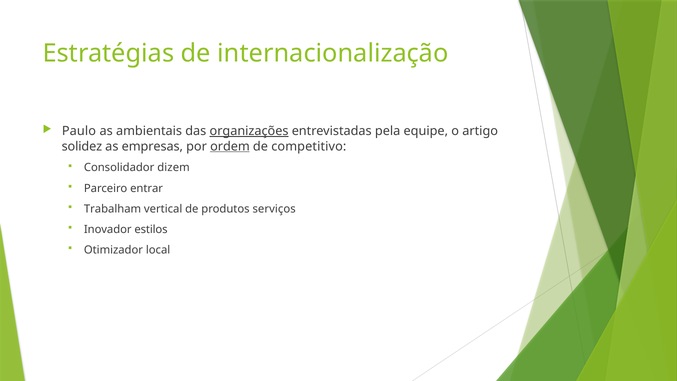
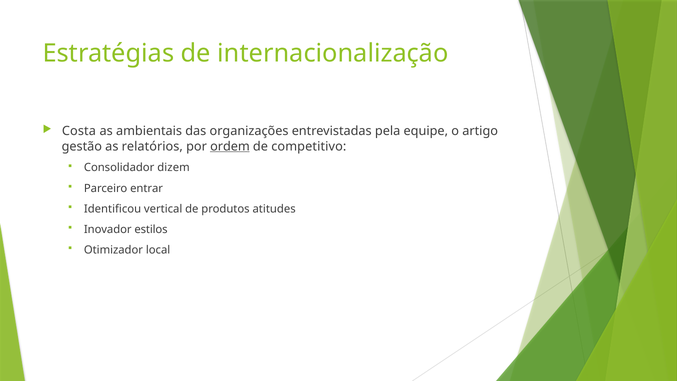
Paulo: Paulo -> Costa (79, 131)
organizações underline: present -> none (249, 131)
solidez: solidez -> gestão (82, 146)
empresas: empresas -> relatórios (152, 146)
Trabalham: Trabalham -> Identificou (113, 209)
serviços: serviços -> atitudes (274, 209)
